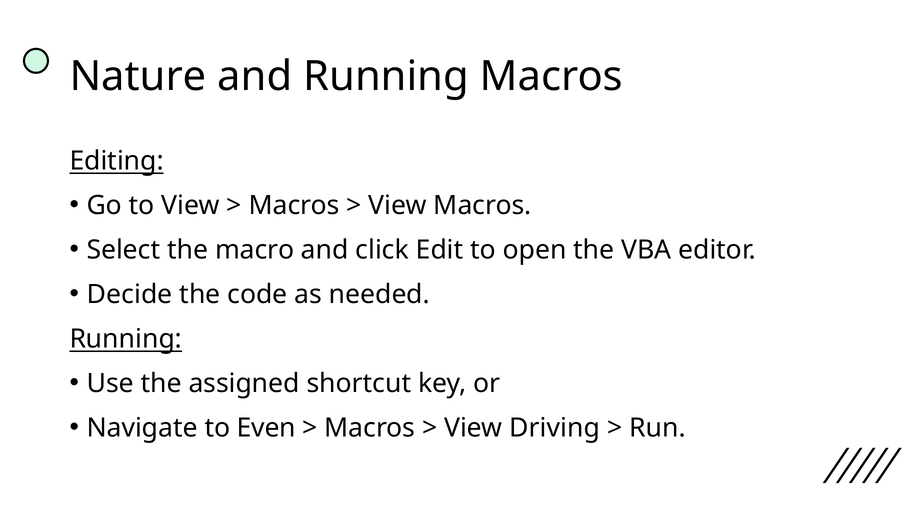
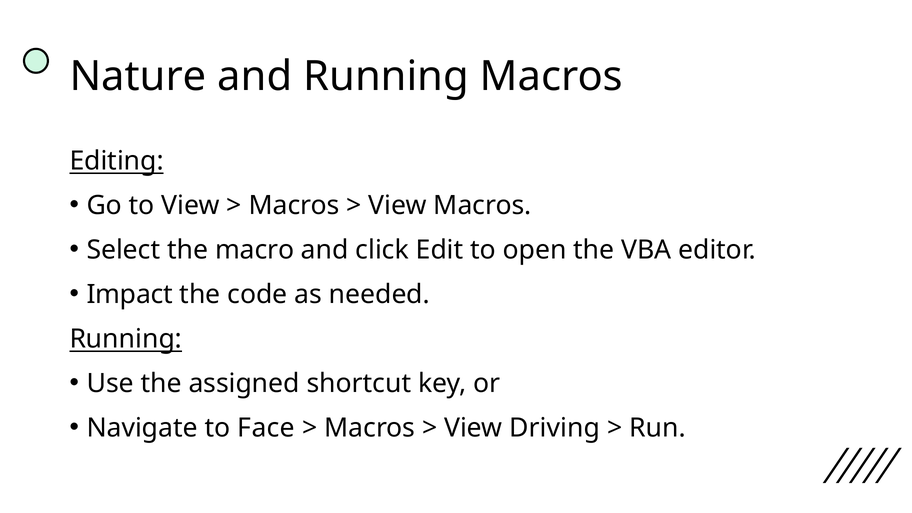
Decide: Decide -> Impact (130, 295)
Even: Even -> Face (266, 428)
